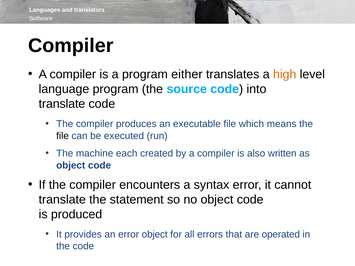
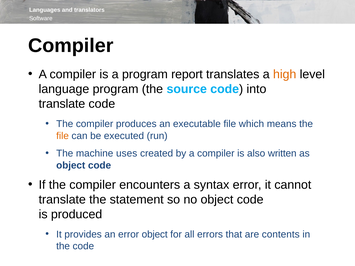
either: either -> report (187, 74)
file colour: black -> orange (63, 136)
each: each -> uses (127, 154)
operated: operated -> contents (281, 234)
